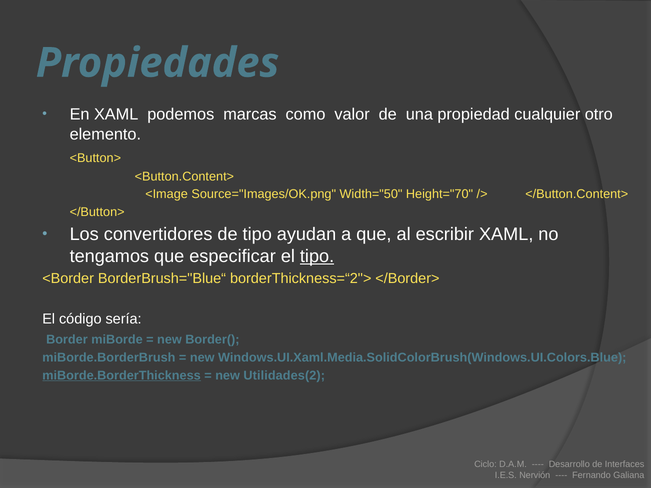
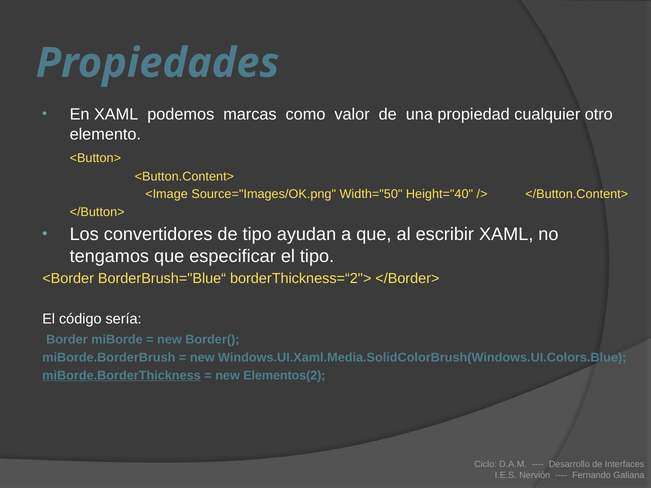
Height="70: Height="70 -> Height="40 (440, 194)
tipo underline: present -> none (317, 256)
Utilidades(2: Utilidades(2 -> Elementos(2 (284, 376)
